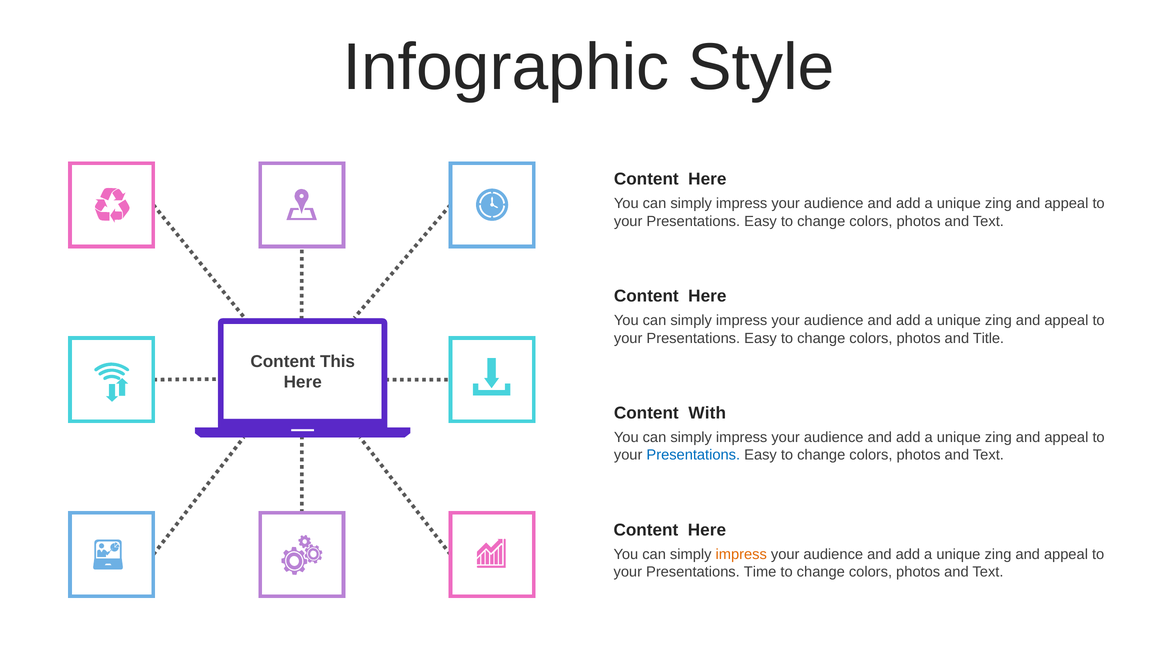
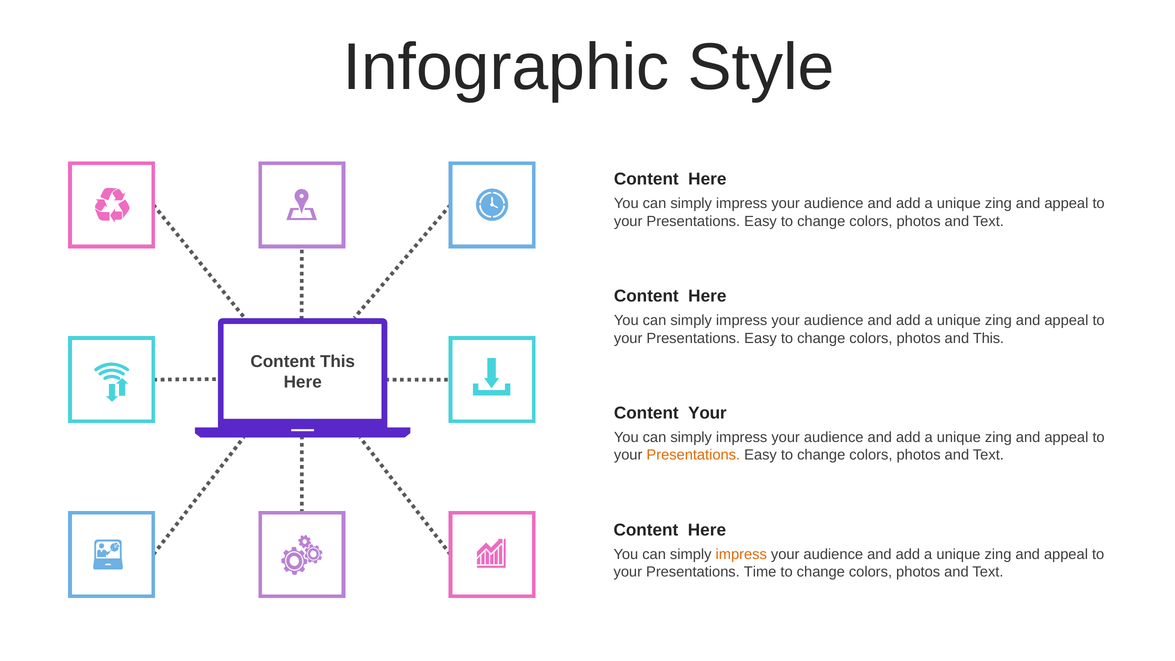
and Title: Title -> This (988, 338)
Content With: With -> Your (707, 413)
Presentations colour: blue -> orange (693, 455)
